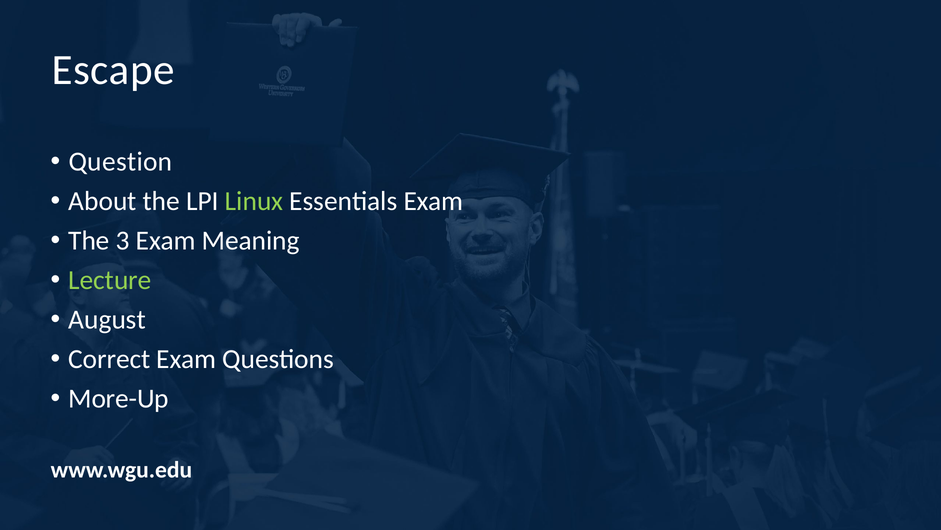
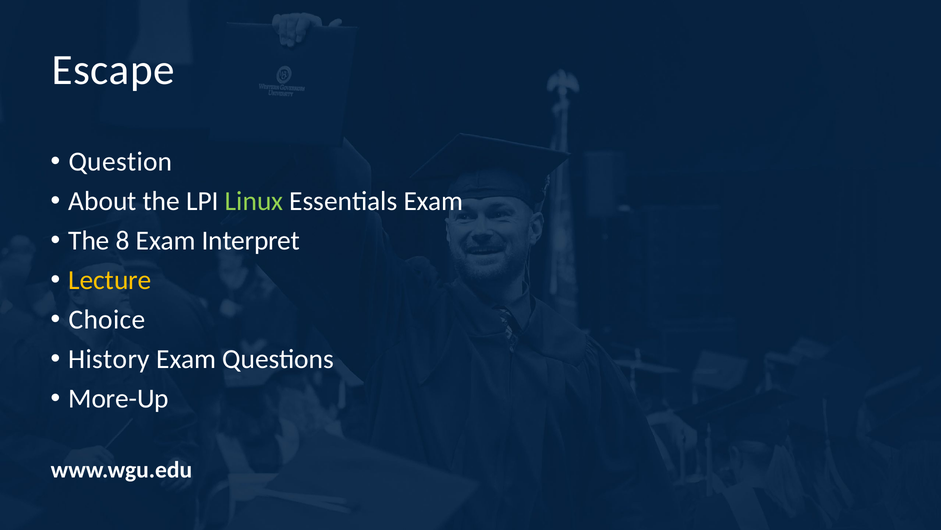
3: 3 -> 8 (123, 241)
Meaning: Meaning -> Interpret (251, 241)
Lecture colour: light green -> yellow (110, 280)
August: August -> Choice (107, 319)
Correct: Correct -> History (109, 359)
